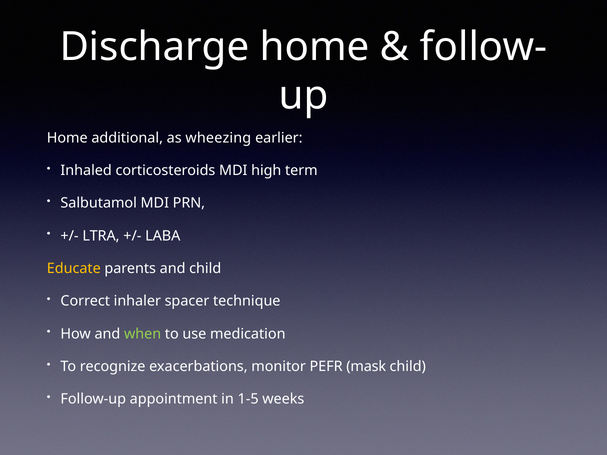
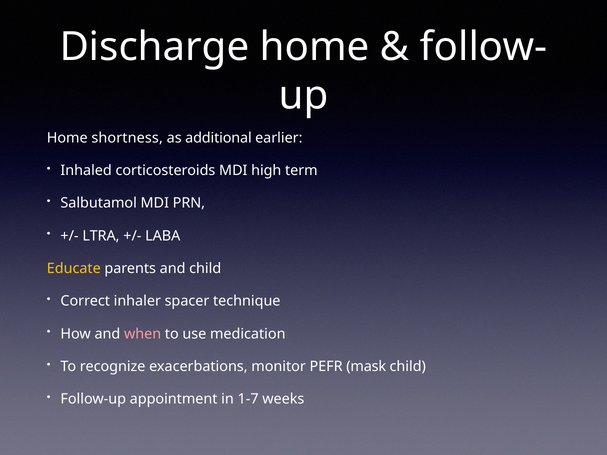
additional: additional -> shortness (127, 138)
wheezing: wheezing -> additional (218, 138)
when colour: light green -> pink (143, 334)
1-5: 1-5 -> 1-7 (248, 399)
